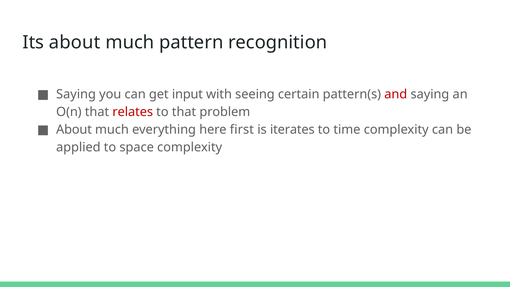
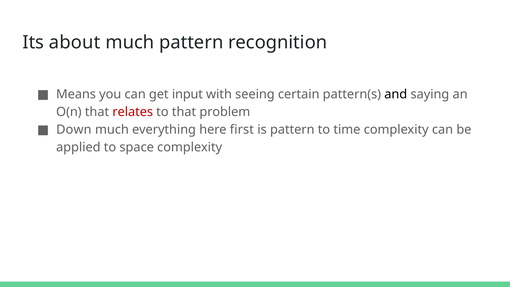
Saying: Saying -> Means (76, 94)
and colour: red -> black (396, 94)
About: About -> Down (74, 130)
is iterates: iterates -> pattern (292, 130)
